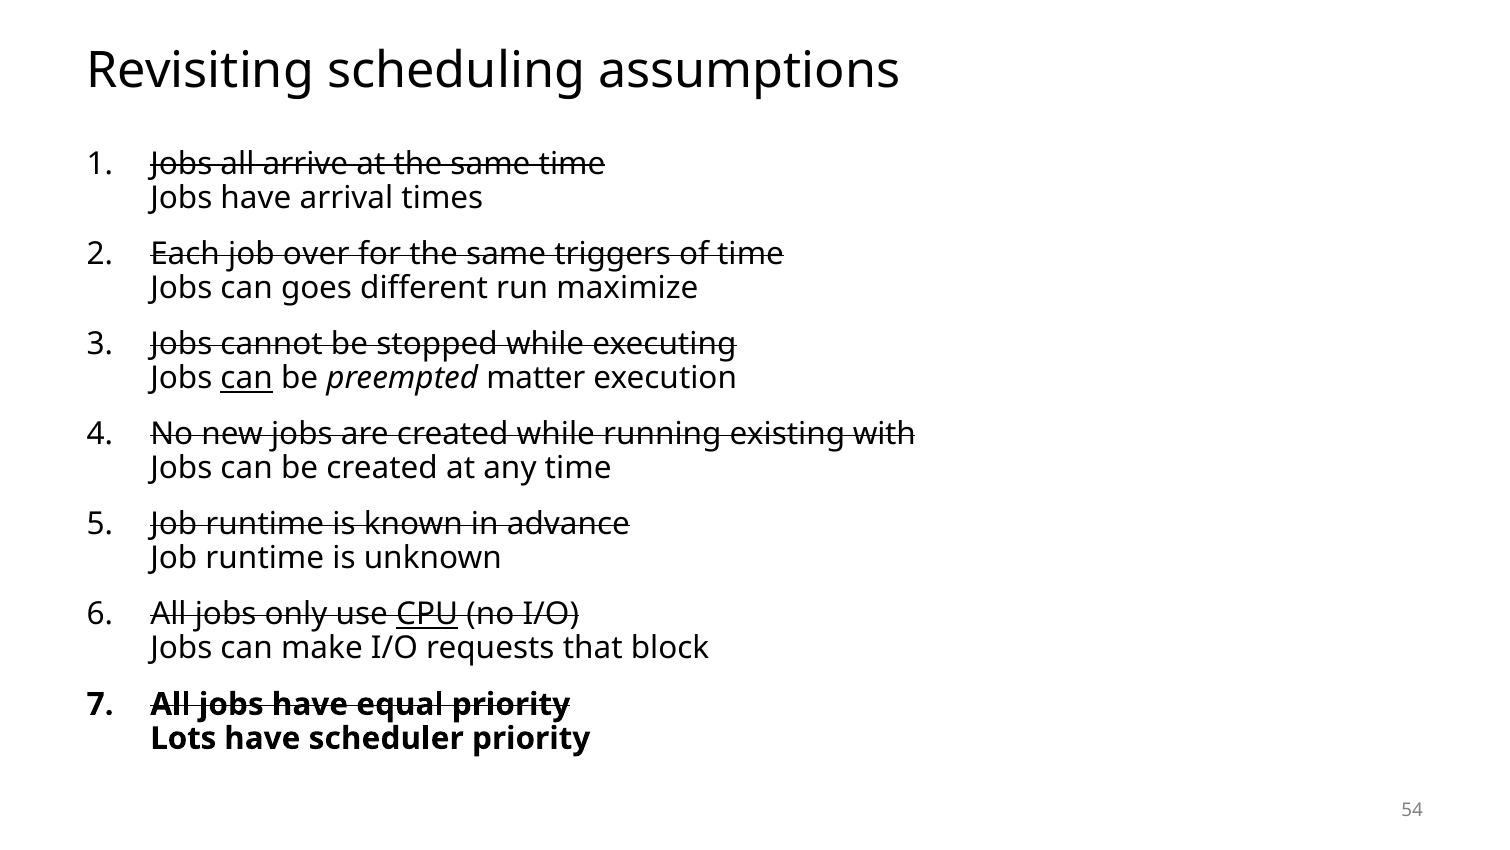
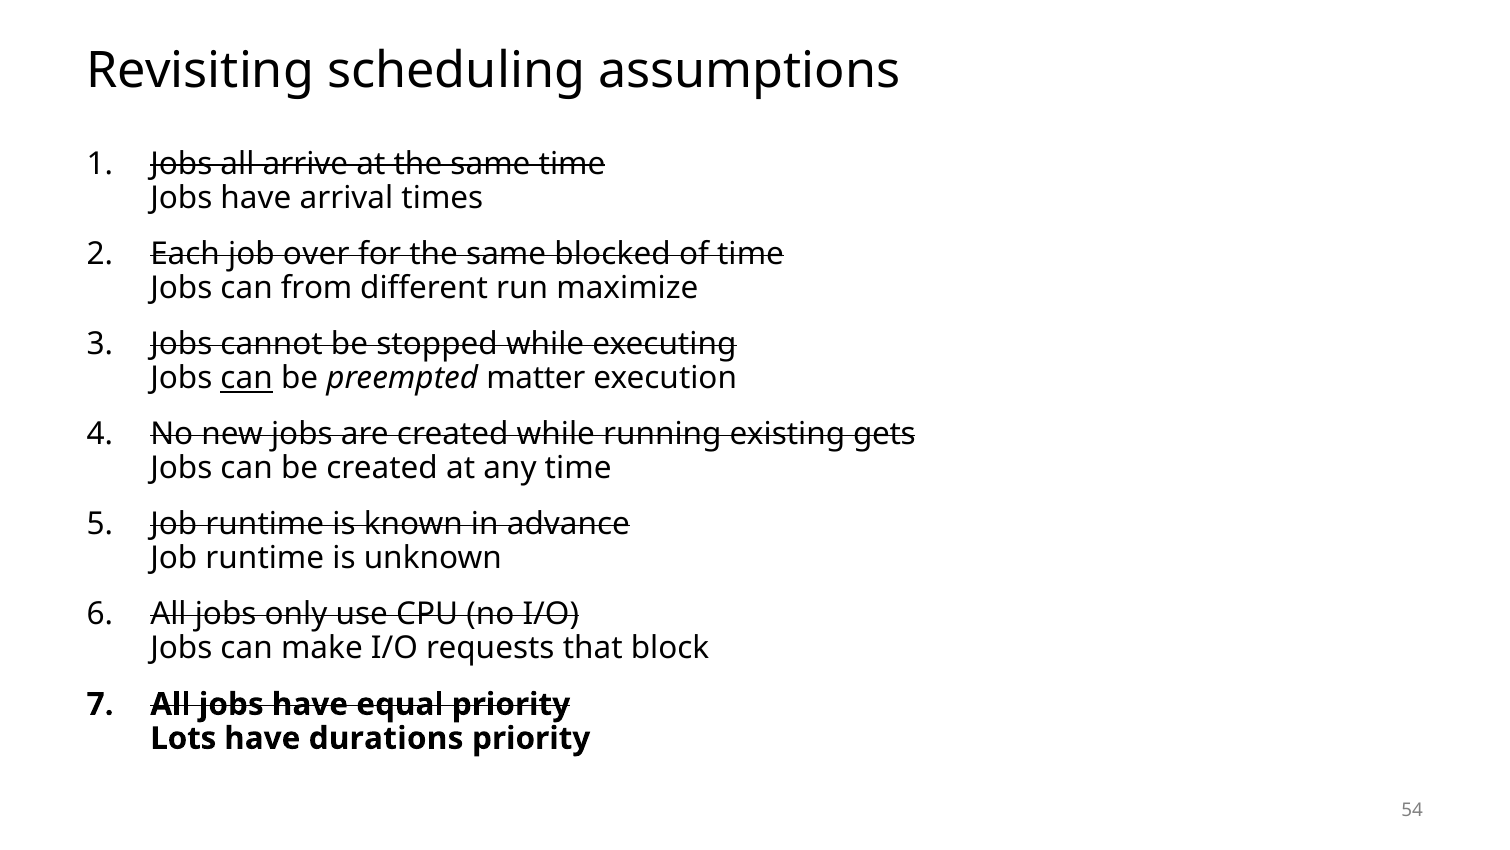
triggers: triggers -> blocked (613, 254)
goes: goes -> from (317, 288)
with: with -> gets (884, 434)
CPU underline: present -> none (427, 614)
scheduler: scheduler -> durations (386, 738)
